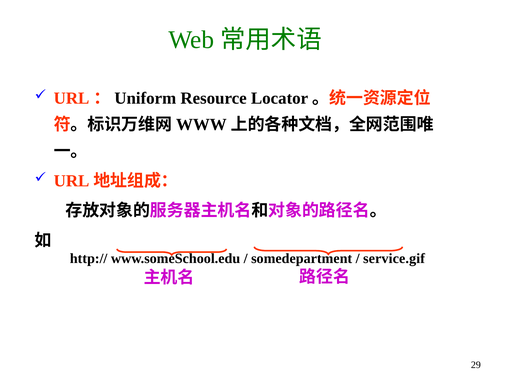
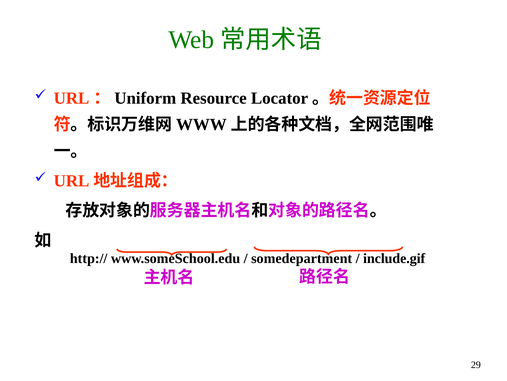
service.gif: service.gif -> include.gif (394, 258)
